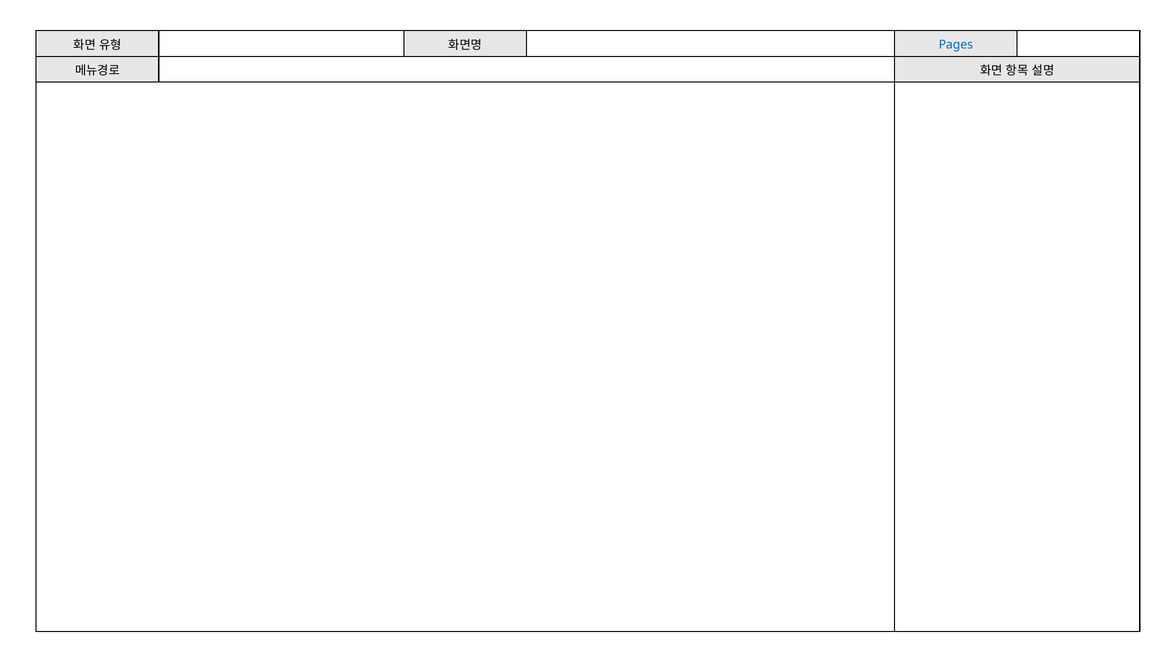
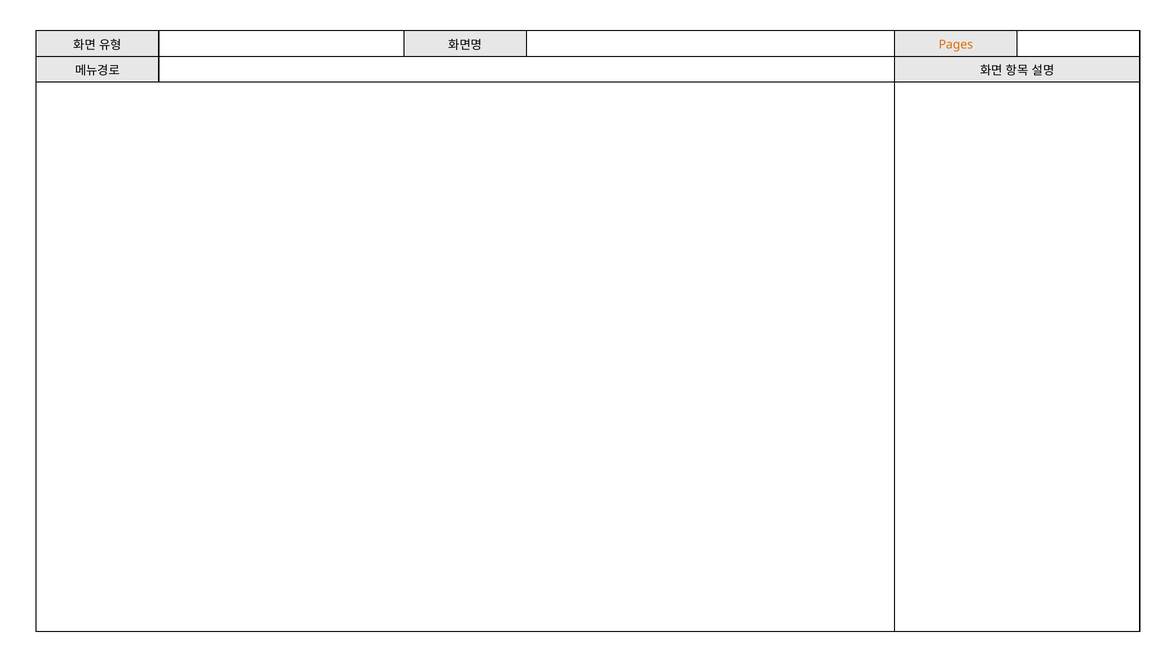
Pages colour: blue -> orange (956, 45)
